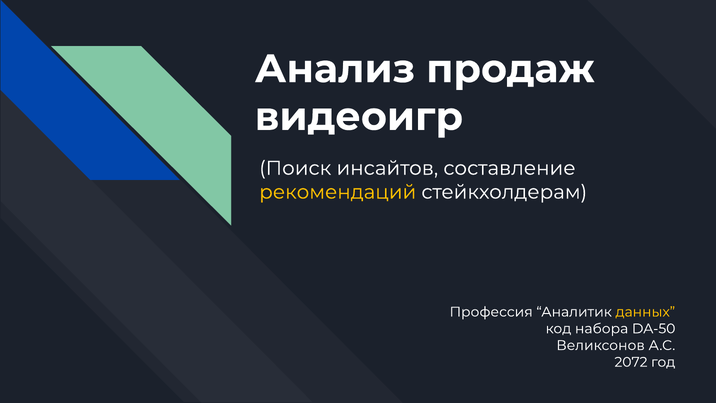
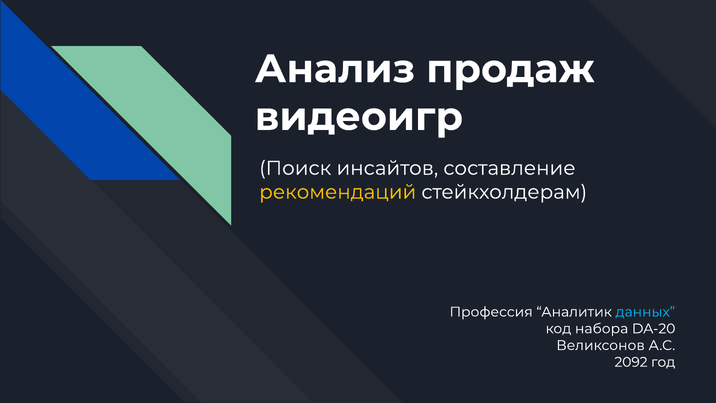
данных colour: yellow -> light blue (645, 312)
DA-50: DA-50 -> DA-20 (654, 328)
2072: 2072 -> 2092 (631, 362)
